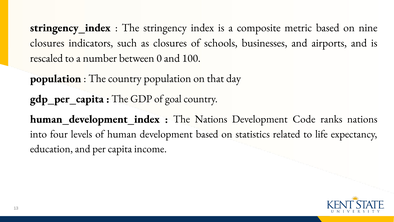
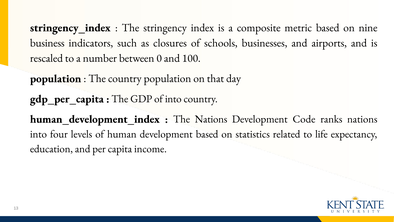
closures: closures -> business (47, 43)
of goal: goal -> into (173, 99)
